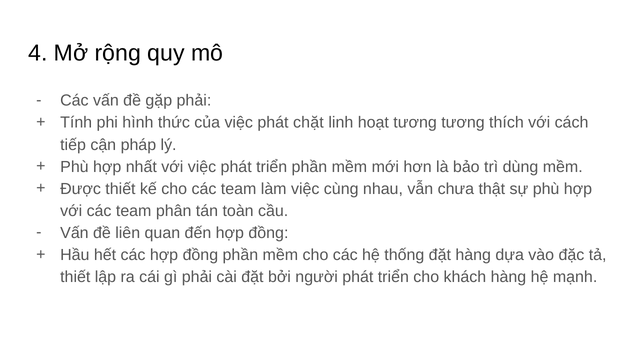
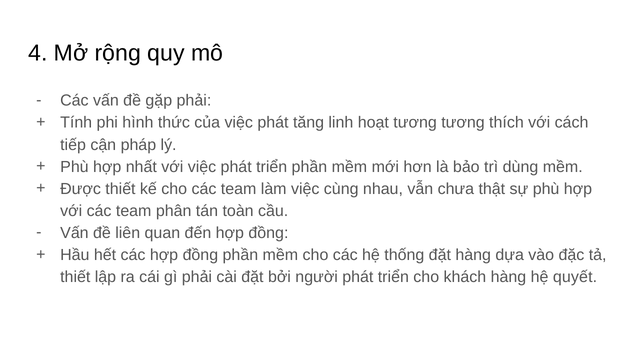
chặt: chặt -> tăng (309, 123)
mạnh: mạnh -> quyết (575, 277)
